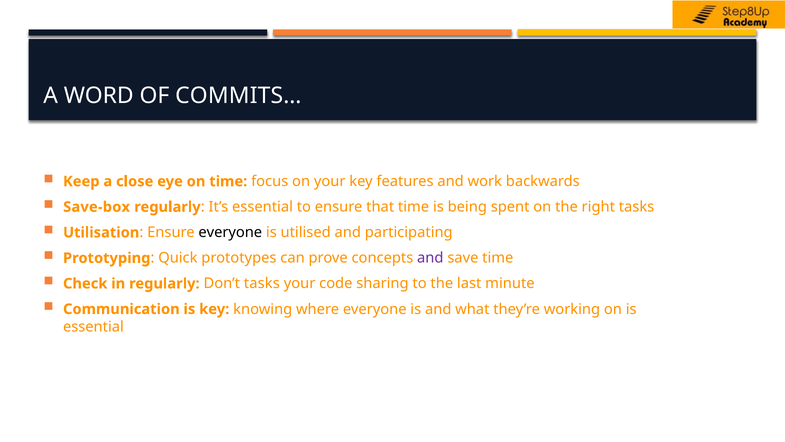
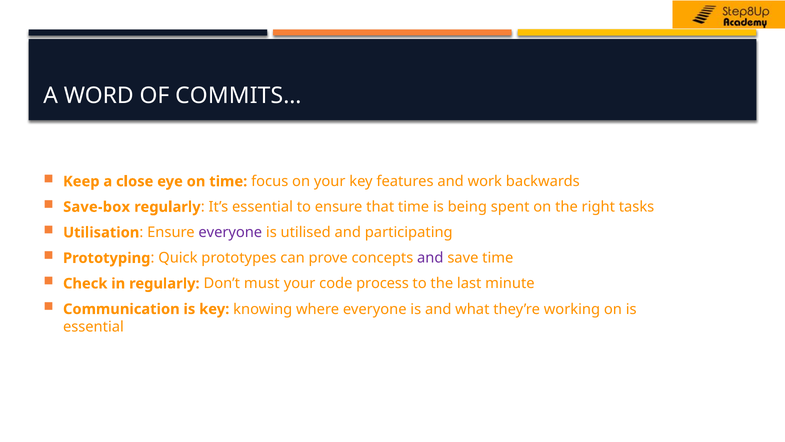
everyone colour: black -> purple (230, 232)
Don’t tasks: tasks -> must (262, 283)
sharing: sharing -> process (383, 283)
